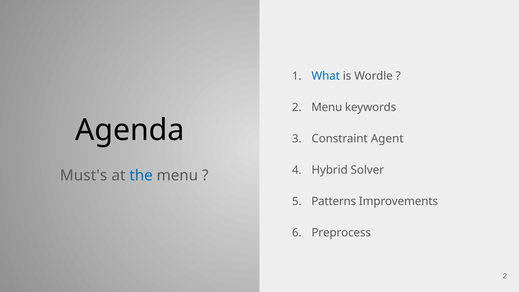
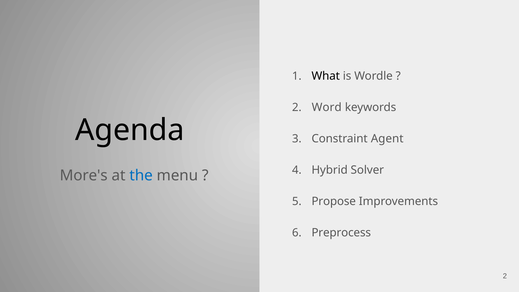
What colour: blue -> black (326, 76)
Menu: Menu -> Word (327, 107)
Must's: Must's -> More's (84, 175)
Patterns: Patterns -> Propose (334, 201)
